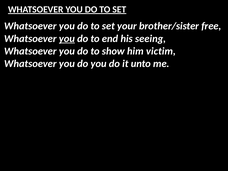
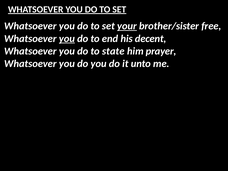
your underline: none -> present (127, 26)
seeing: seeing -> decent (151, 39)
show: show -> state (113, 51)
victim: victim -> prayer (161, 51)
